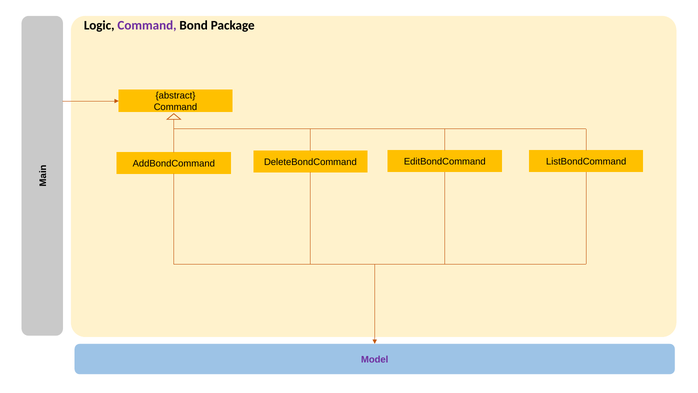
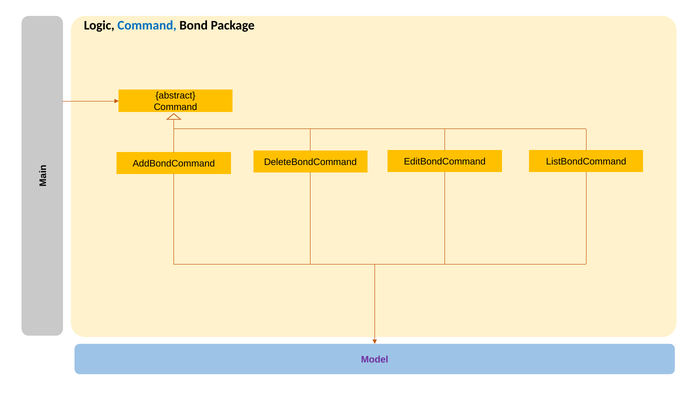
Command colour: purple -> blue (147, 26)
